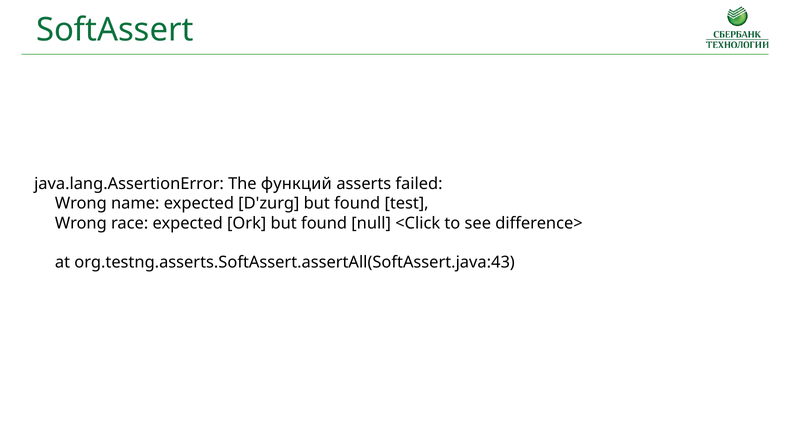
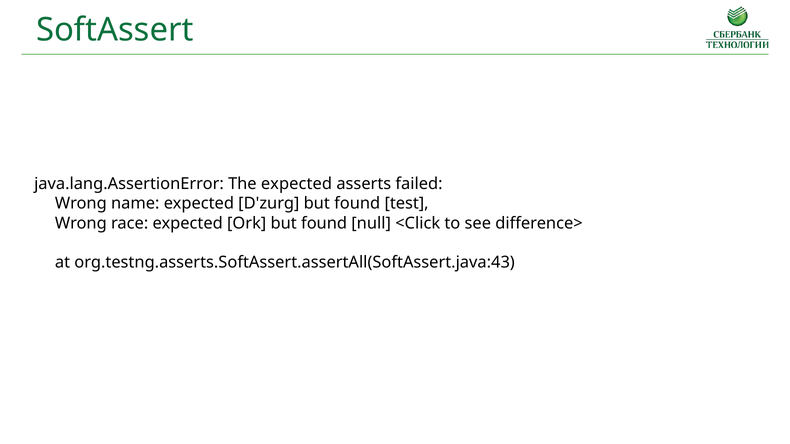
The функций: функций -> expected (296, 184)
